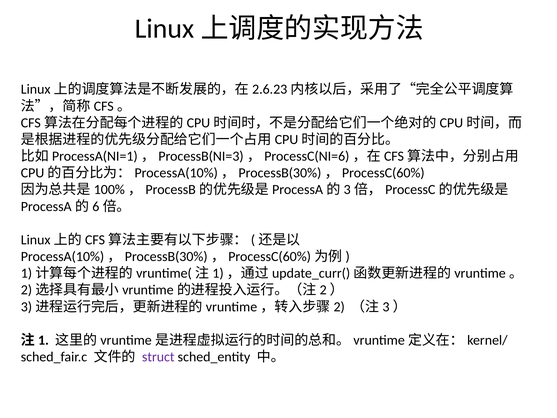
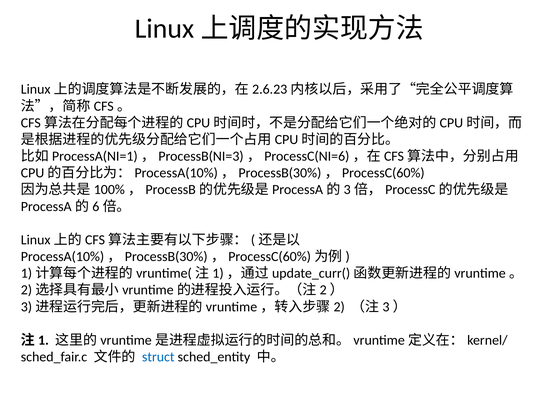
struct colour: purple -> blue (158, 357)
